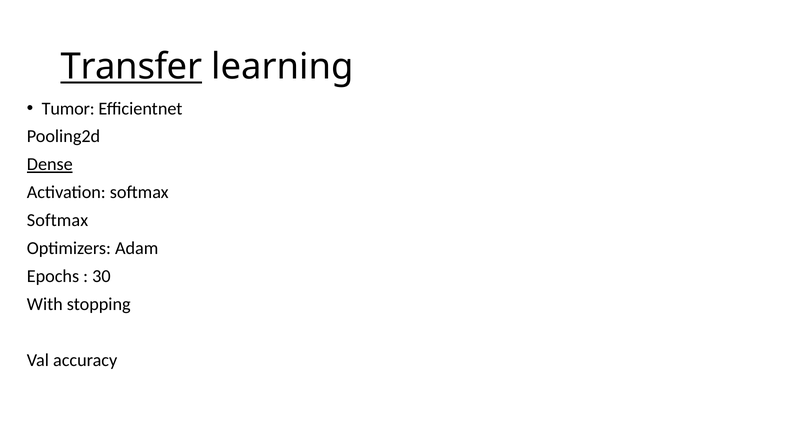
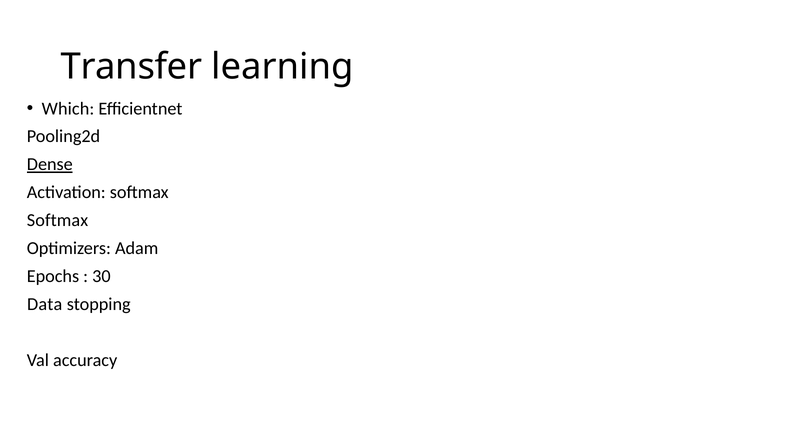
Transfer underline: present -> none (131, 67)
Tumor: Tumor -> Which (68, 109)
With: With -> Data (45, 304)
